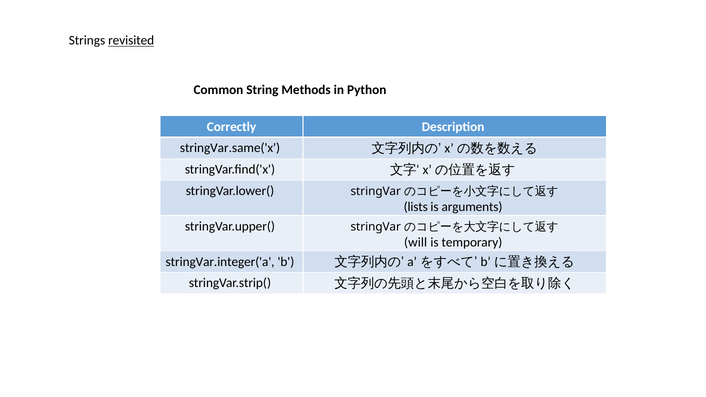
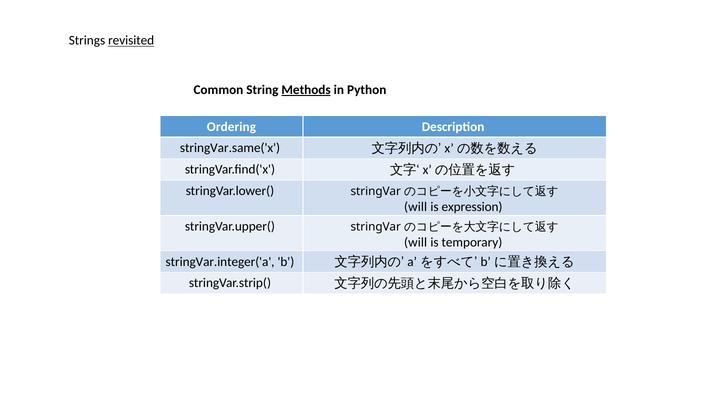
Methods underline: none -> present (306, 90)
Correctly: Correctly -> Ordering (231, 127)
lists: lists -> will (416, 207)
arguments: arguments -> expression (472, 207)
